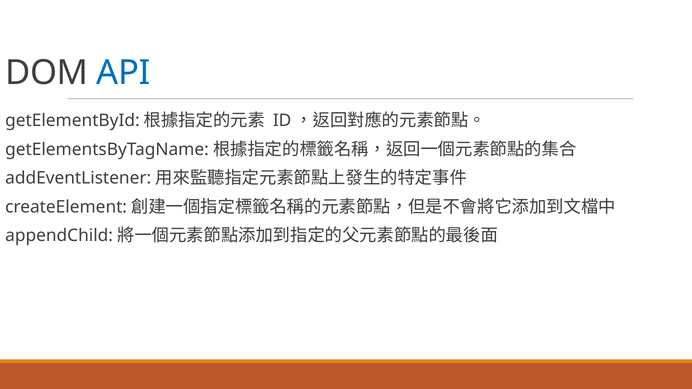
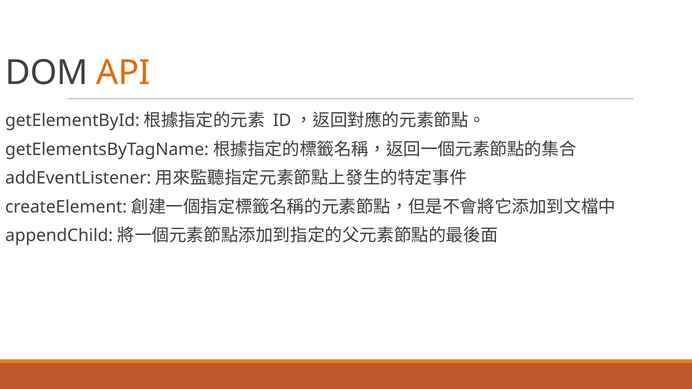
API colour: blue -> orange (123, 73)
